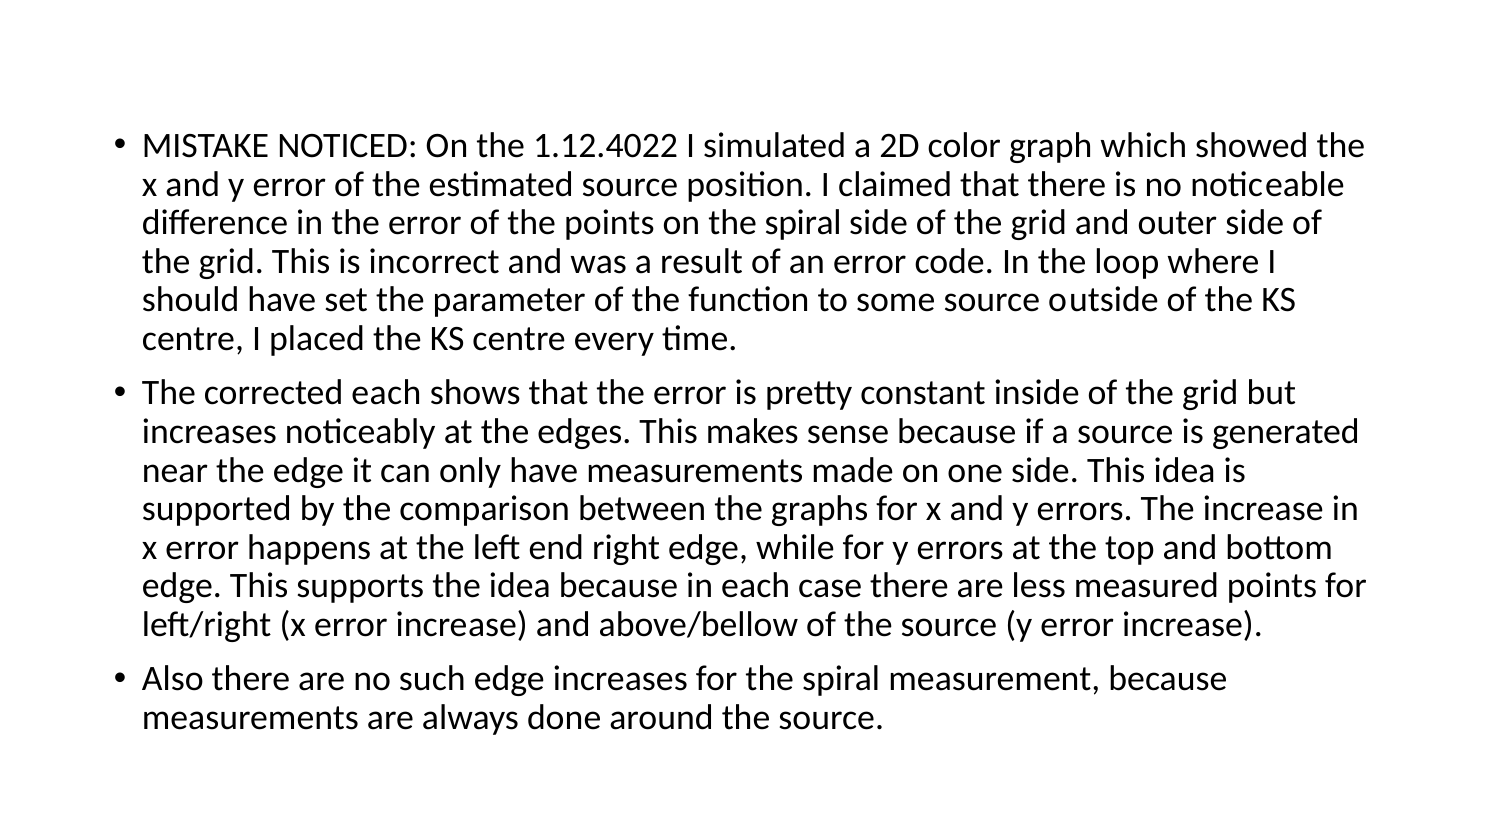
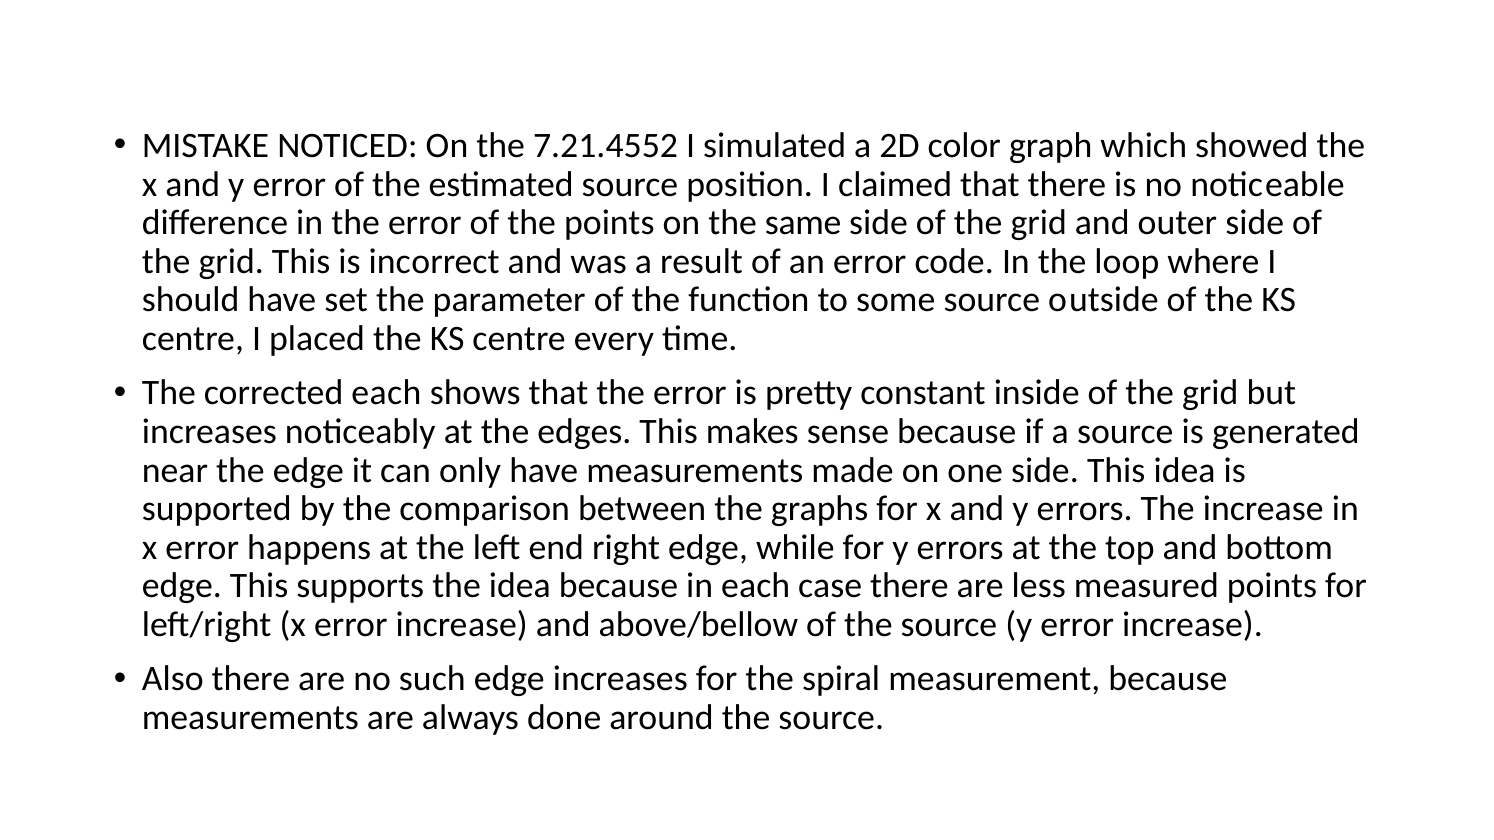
1.12.4022: 1.12.4022 -> 7.21.4552 (606, 146)
on the spiral: spiral -> same (803, 223)
